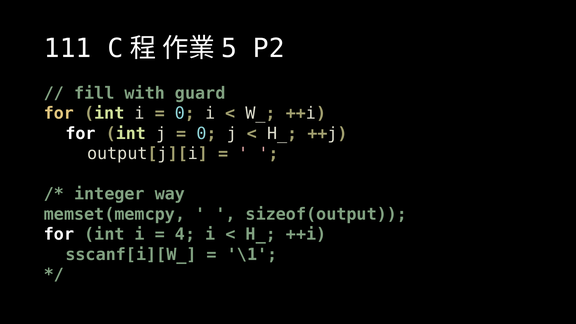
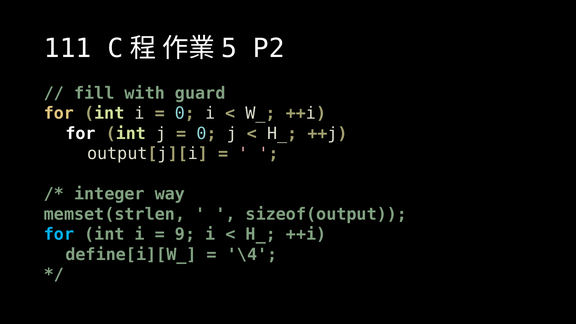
memset(memcpy: memset(memcpy -> memset(strlen (114, 214)
for colour: white -> light blue (59, 234)
4: 4 -> 9 (185, 234)
sscanf[i][W_: sscanf[i][W_ -> define[i][W_ (131, 255)
\1: \1 -> \4 (252, 255)
